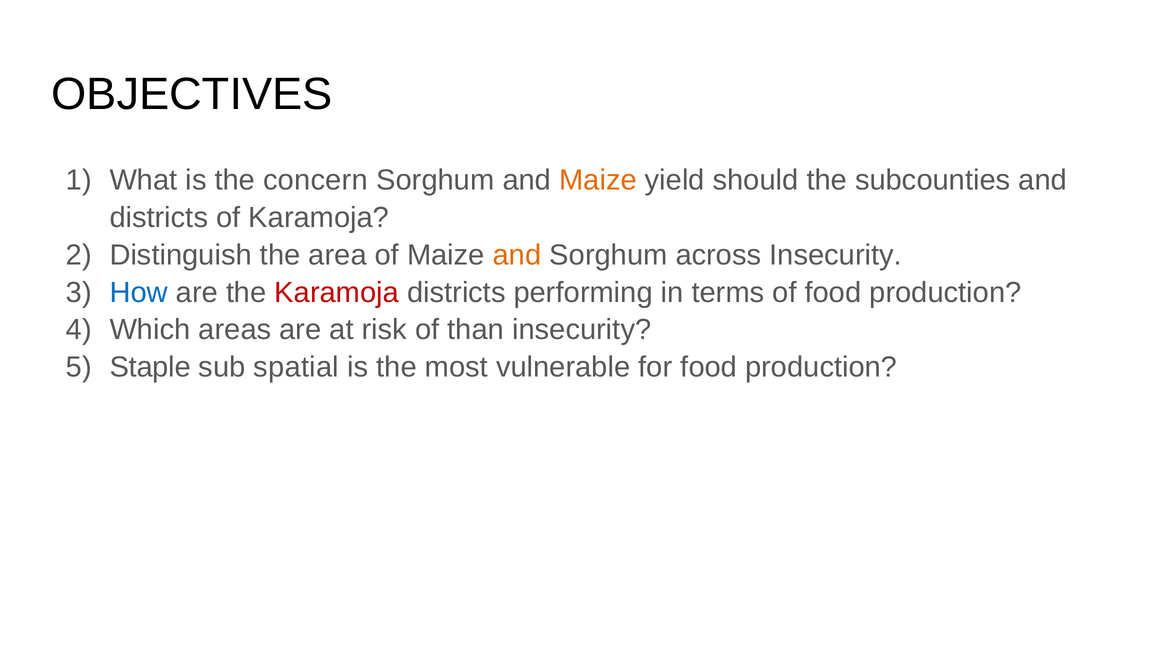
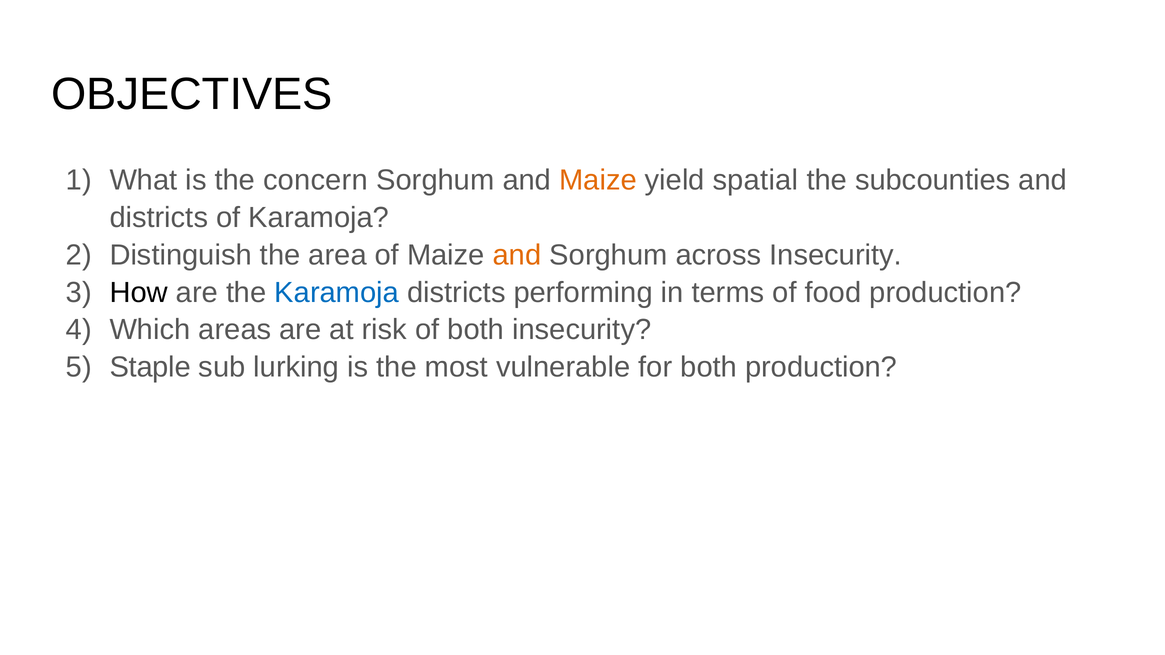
should: should -> spatial (755, 180)
How colour: blue -> black (139, 293)
Karamoja colour: red -> blue (337, 293)
of than: than -> both (476, 330)
spatial: spatial -> lurking (296, 368)
for food: food -> both (709, 368)
